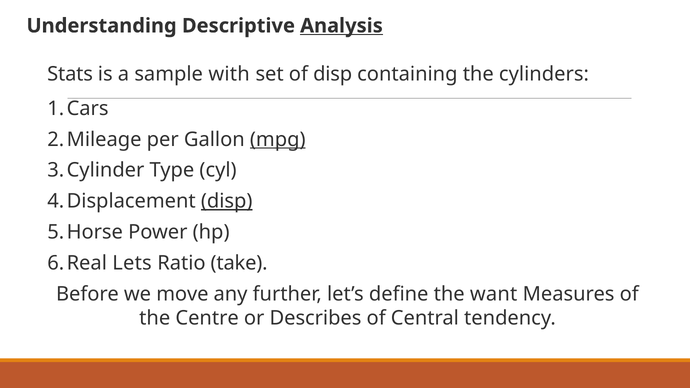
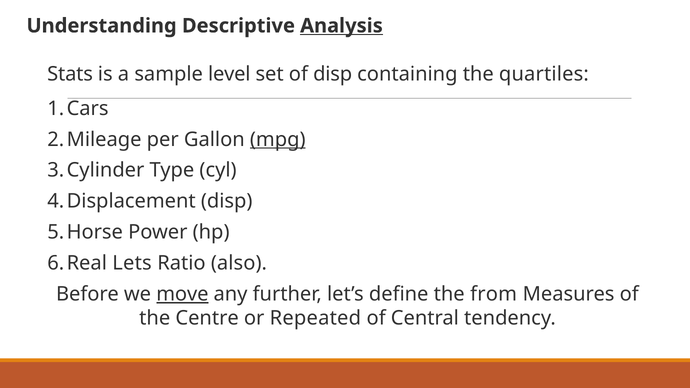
with: with -> level (229, 74)
cylinders: cylinders -> quartiles (544, 74)
disp underline: present -> none (227, 201)
take: take -> also (239, 263)
move underline: none -> present (182, 294)
want: want -> from (494, 294)
Describes: Describes -> Repeated (315, 318)
